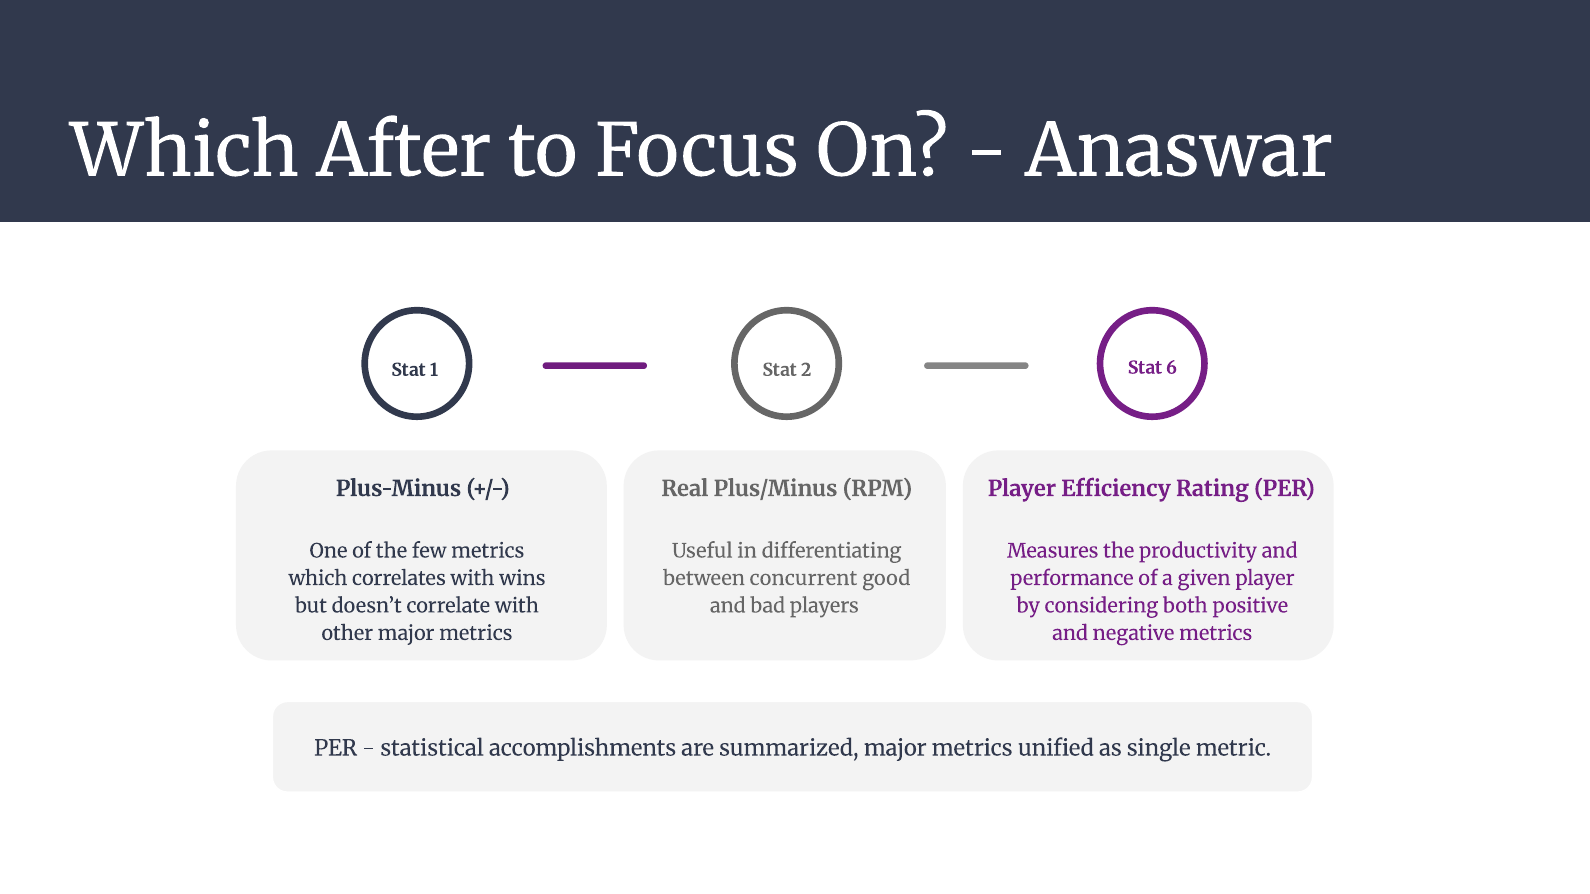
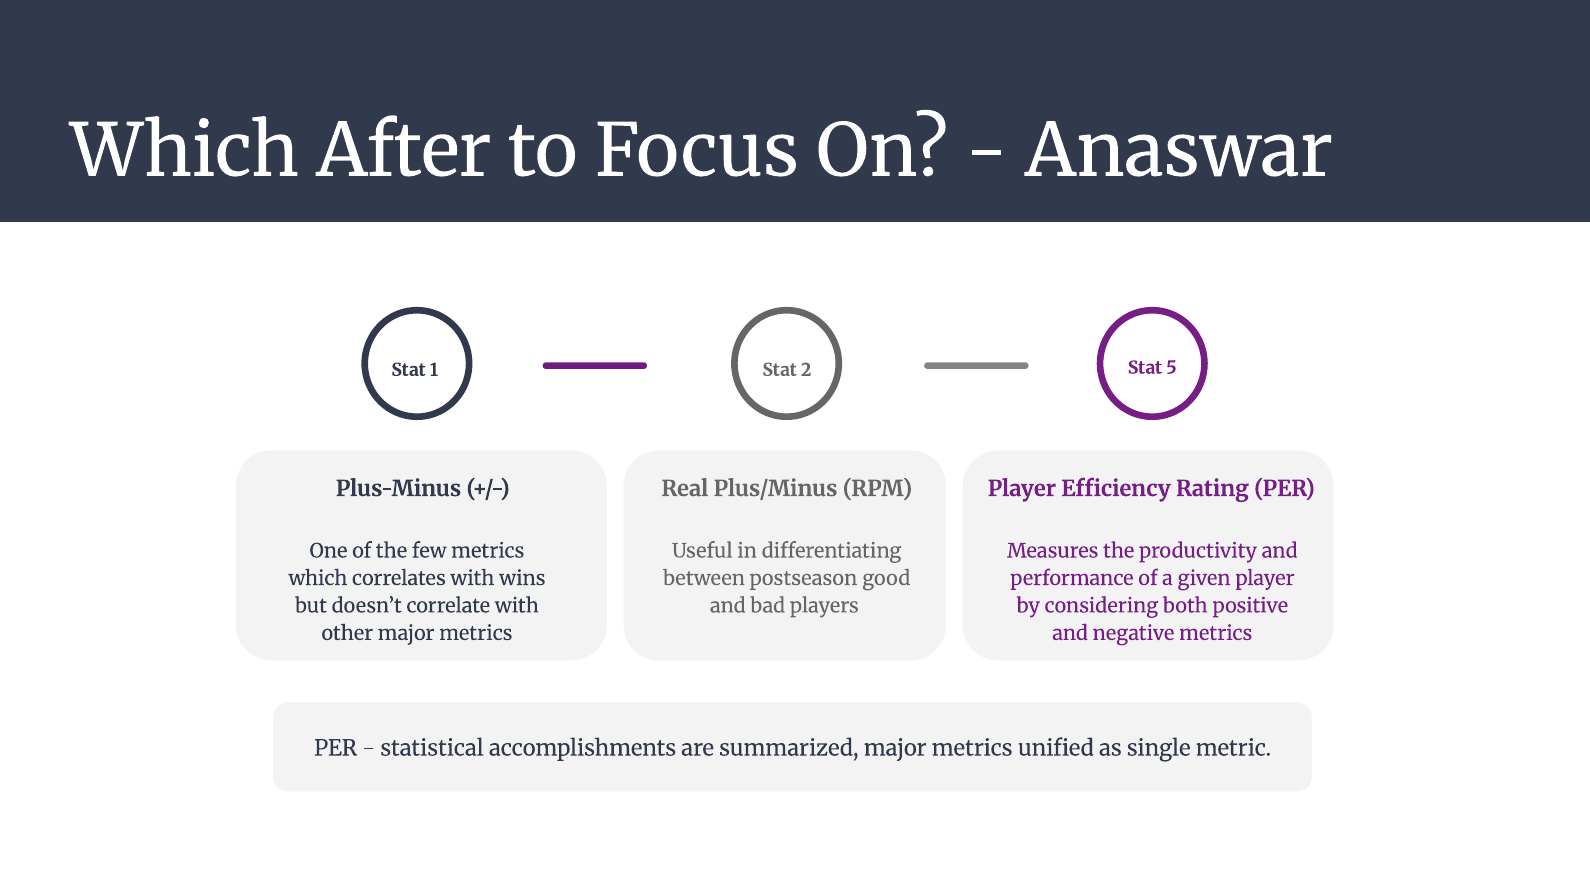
6: 6 -> 5 (1171, 368)
concurrent: concurrent -> postseason (803, 579)
